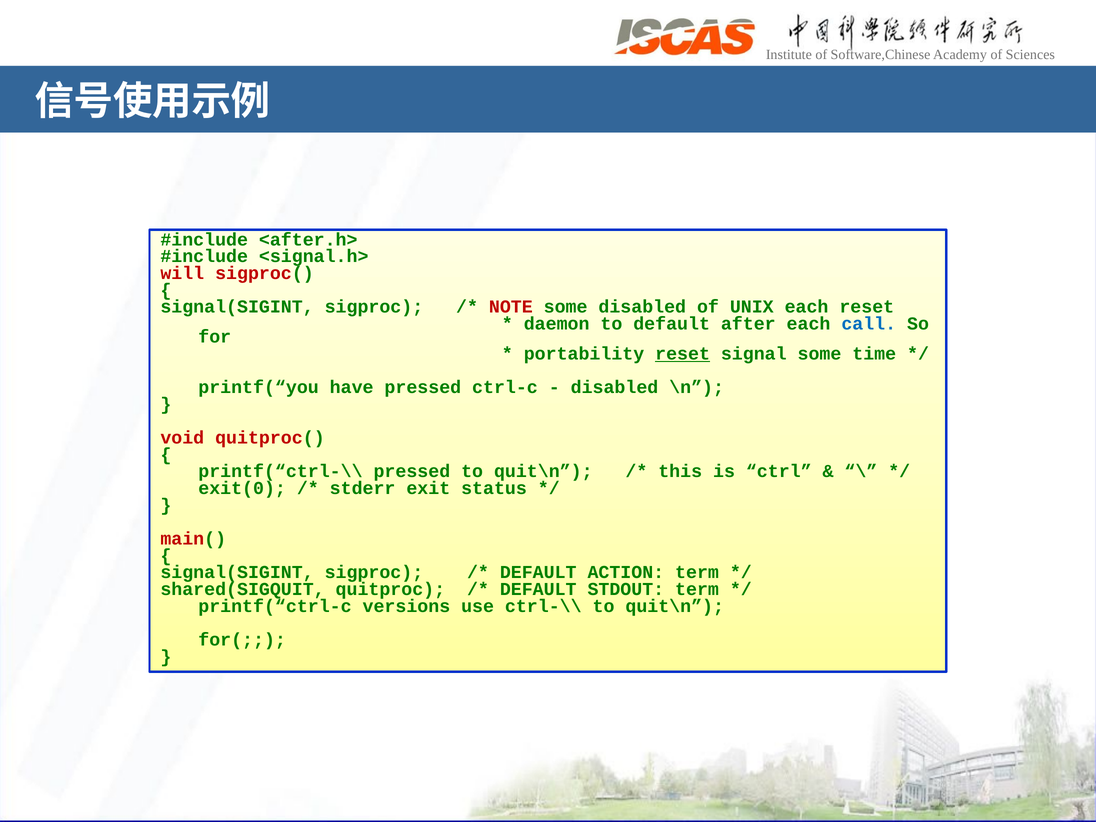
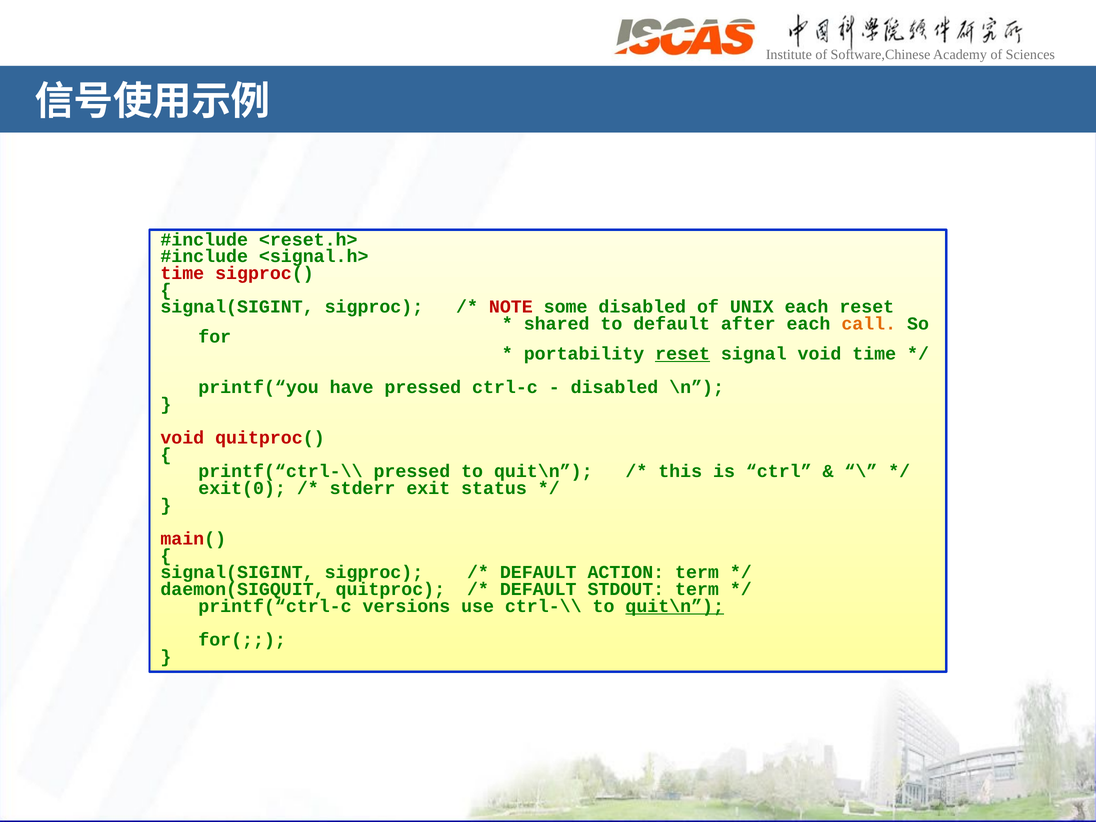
<after.h>: <after.h> -> <reset.h> (308, 240)
will: will -> time (182, 273)
daemon: daemon -> shared (557, 324)
call colour: blue -> orange (869, 324)
signal some: some -> void (819, 354)
shared(SIGQUIT: shared(SIGQUIT -> daemon(SIGQUIT (243, 589)
quit\n underline: none -> present (675, 606)
